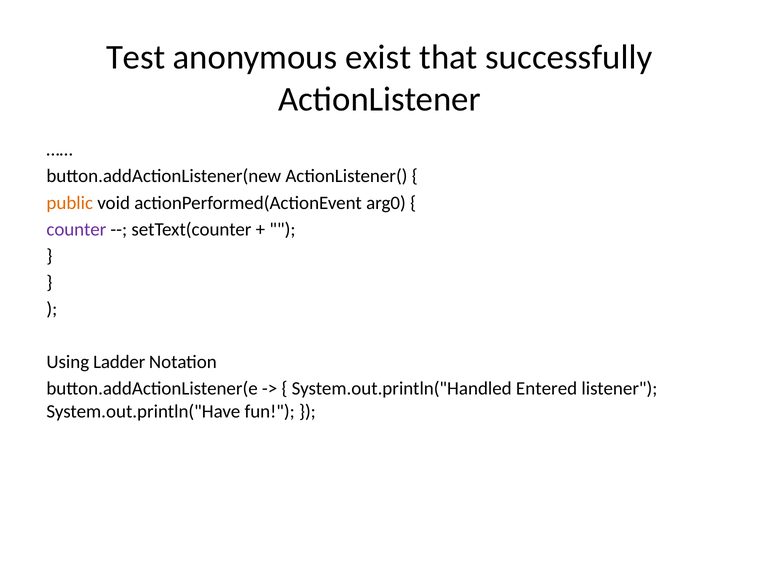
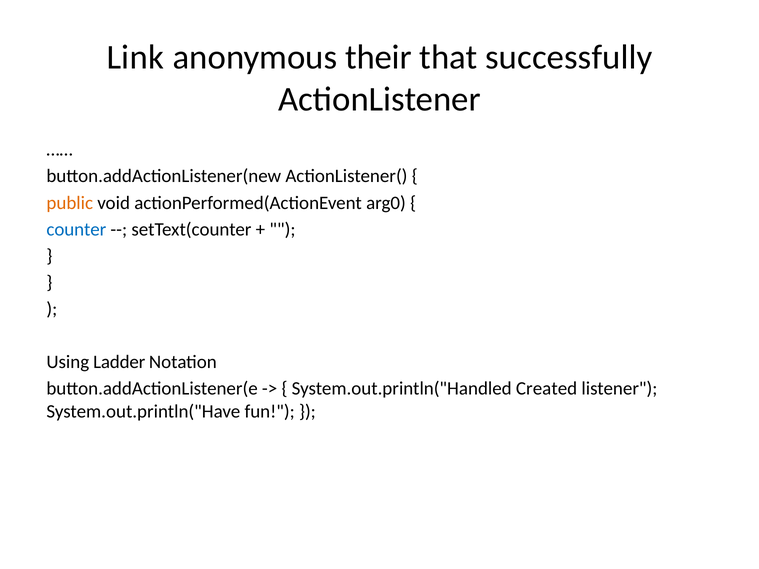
Test: Test -> Link (135, 57)
exist: exist -> their (378, 57)
counter colour: purple -> blue (76, 229)
Entered: Entered -> Created (547, 389)
